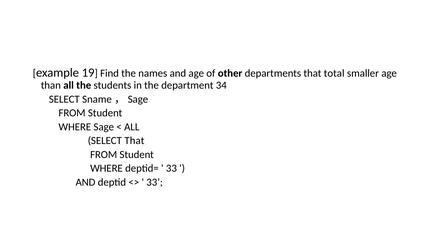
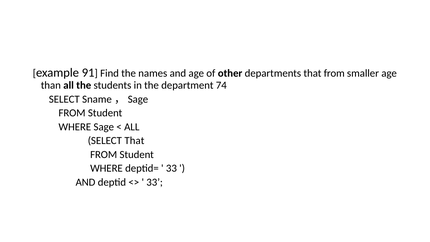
19: 19 -> 91 (88, 73)
departments that total: total -> from (334, 73)
34: 34 -> 74 (221, 85)
